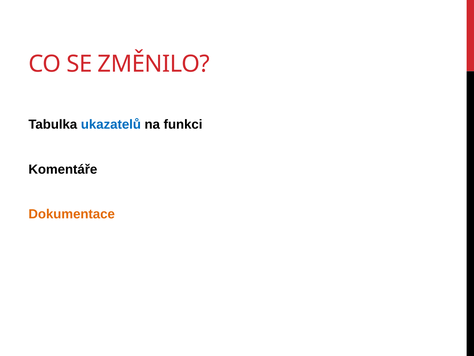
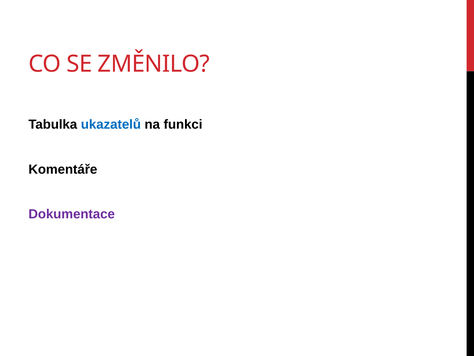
Dokumentace colour: orange -> purple (72, 214)
